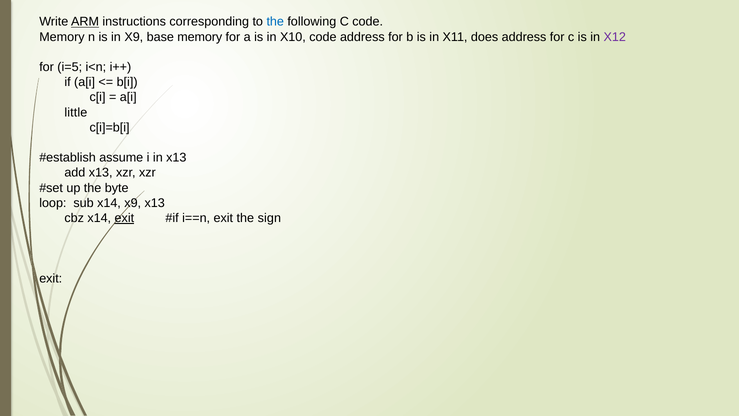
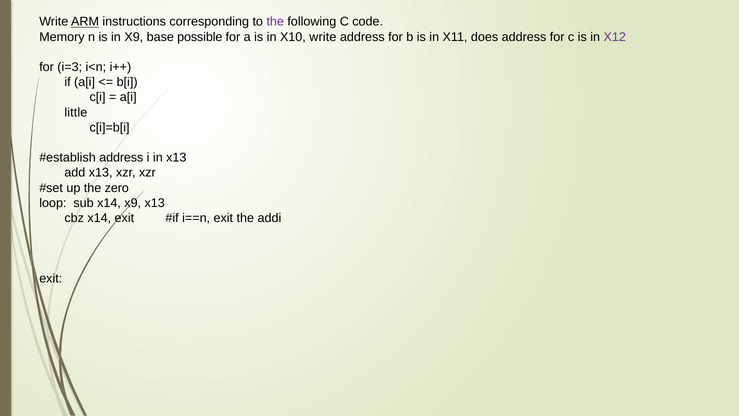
the colour: blue -> purple (275, 22)
base memory: memory -> possible (200, 37)
X10 code: code -> write (323, 37)
i=5: i=5 -> i=3 (70, 67)
assume: assume -> address (121, 158)
byte: byte -> zero (117, 188)
exit underline: present -> none (124, 218)
sign: sign -> addi (269, 218)
